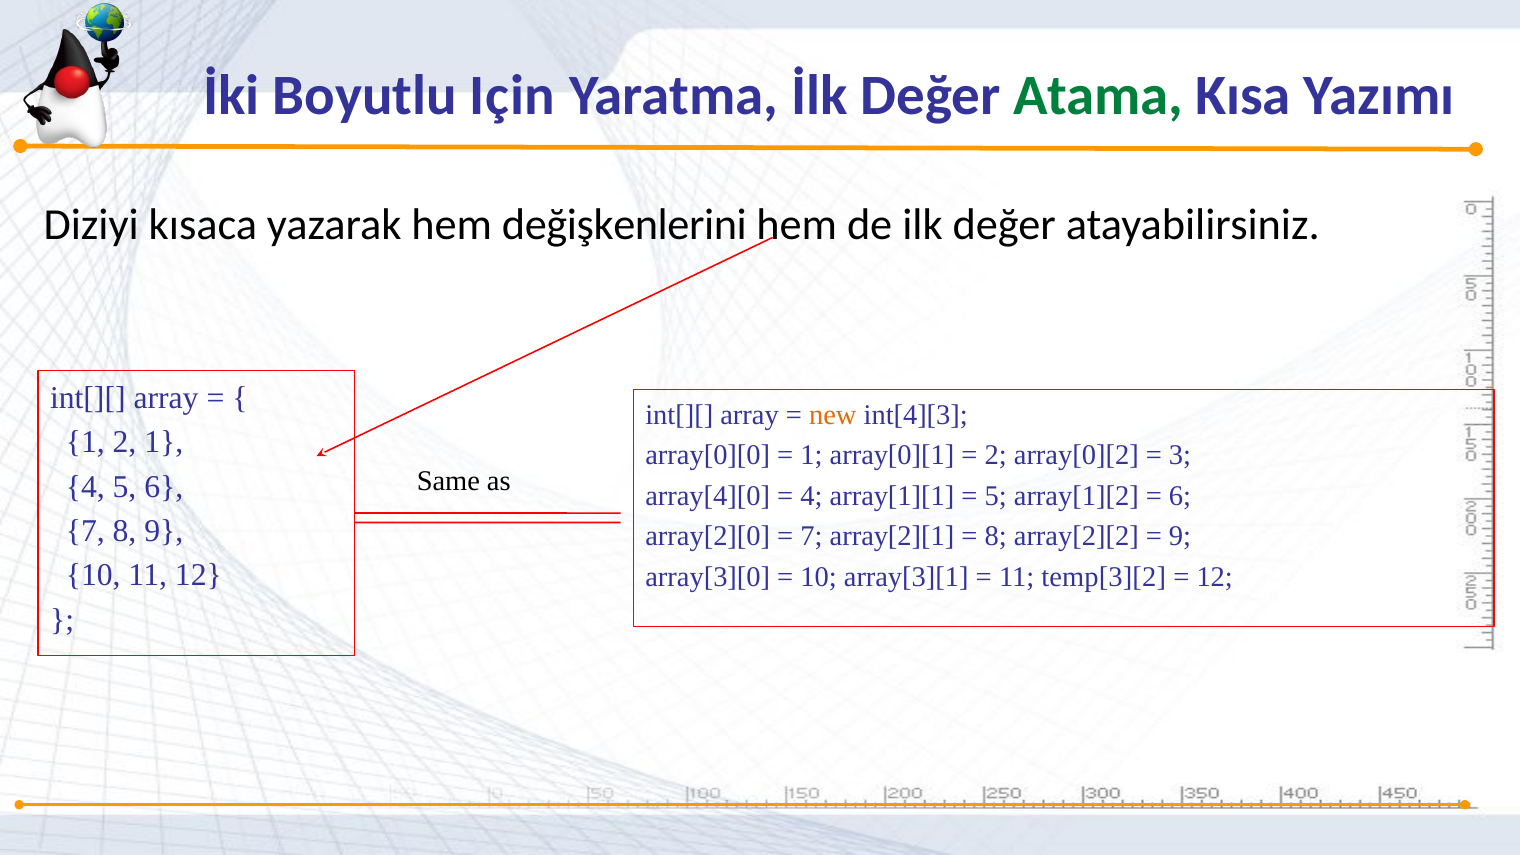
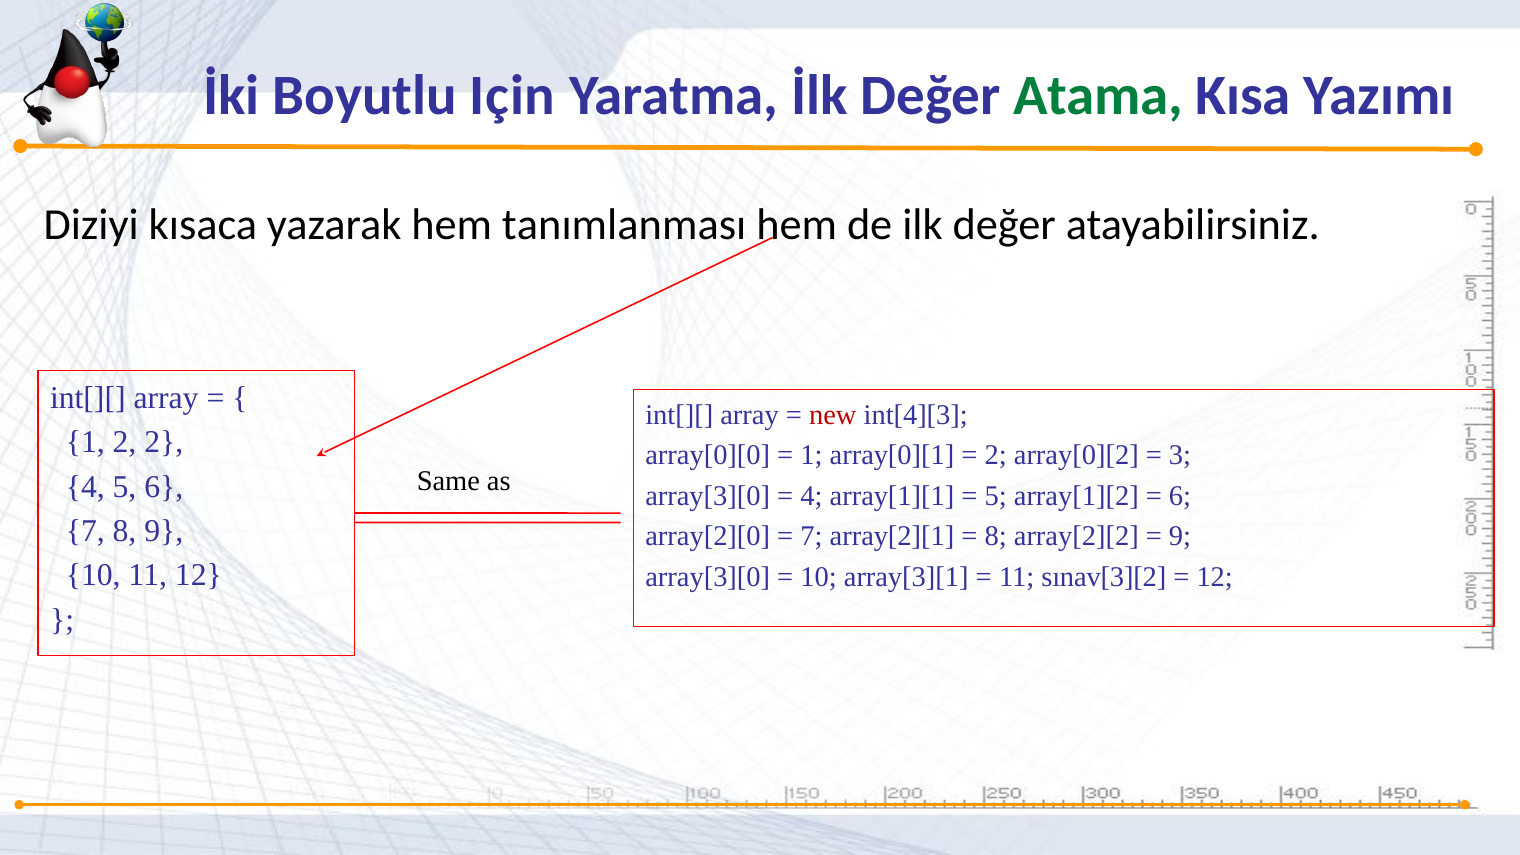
değişkenlerini: değişkenlerini -> tanımlanması (624, 225)
new colour: orange -> red (833, 415)
2 1: 1 -> 2 (164, 442)
array[4][0: array[4][0 -> array[3][0 (708, 496)
temp[3][2: temp[3][2 -> sınav[3][2 (1104, 577)
